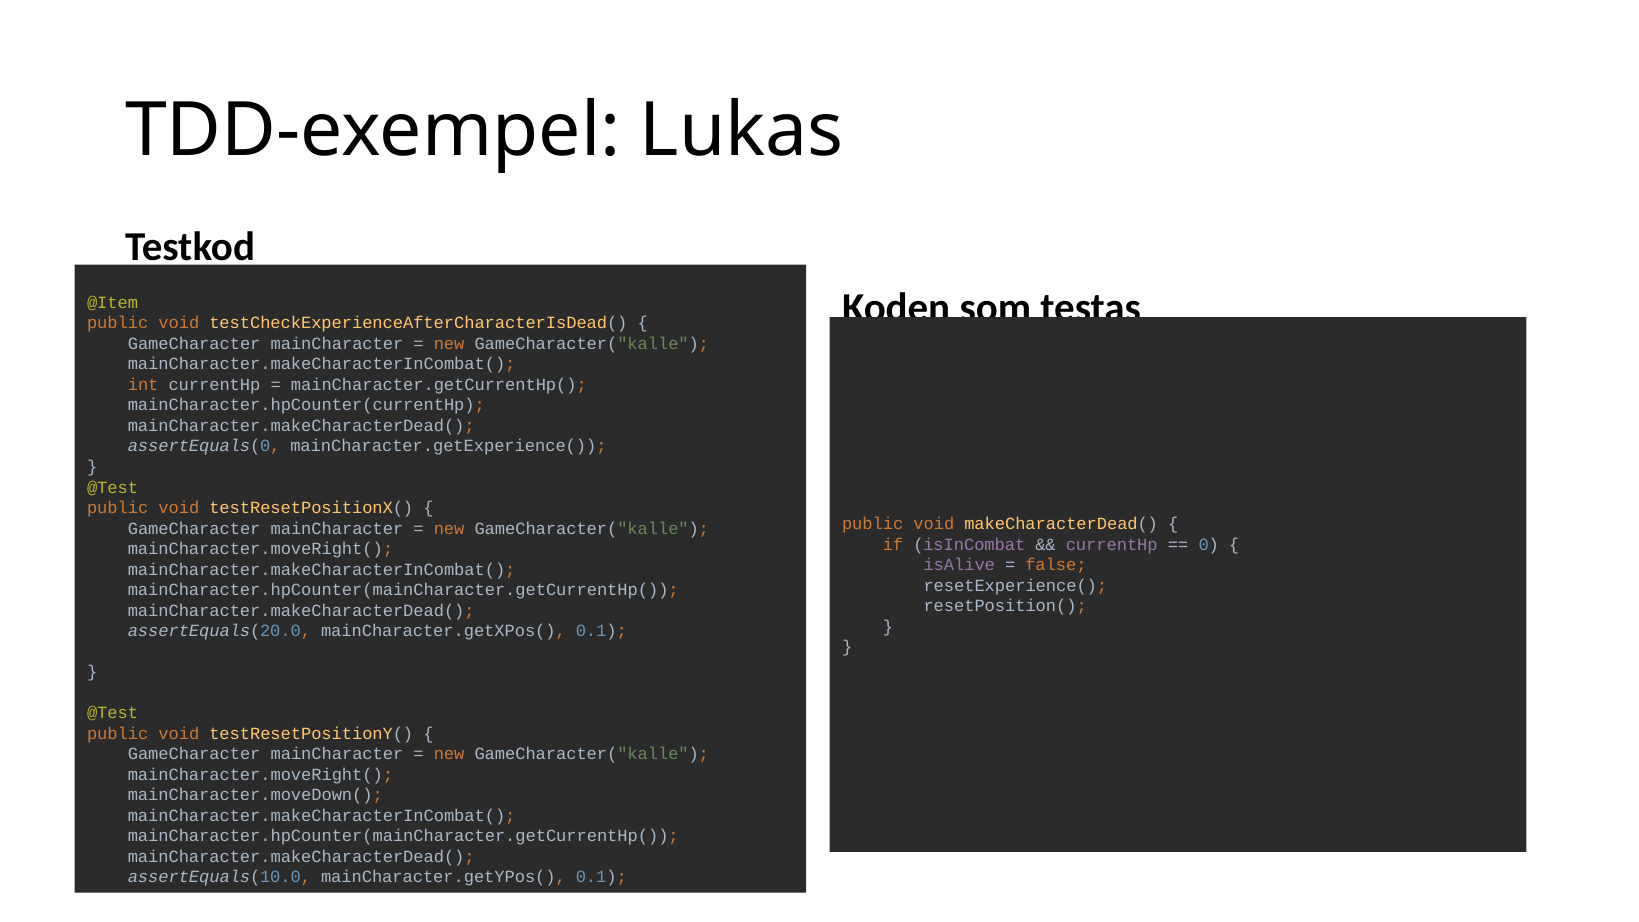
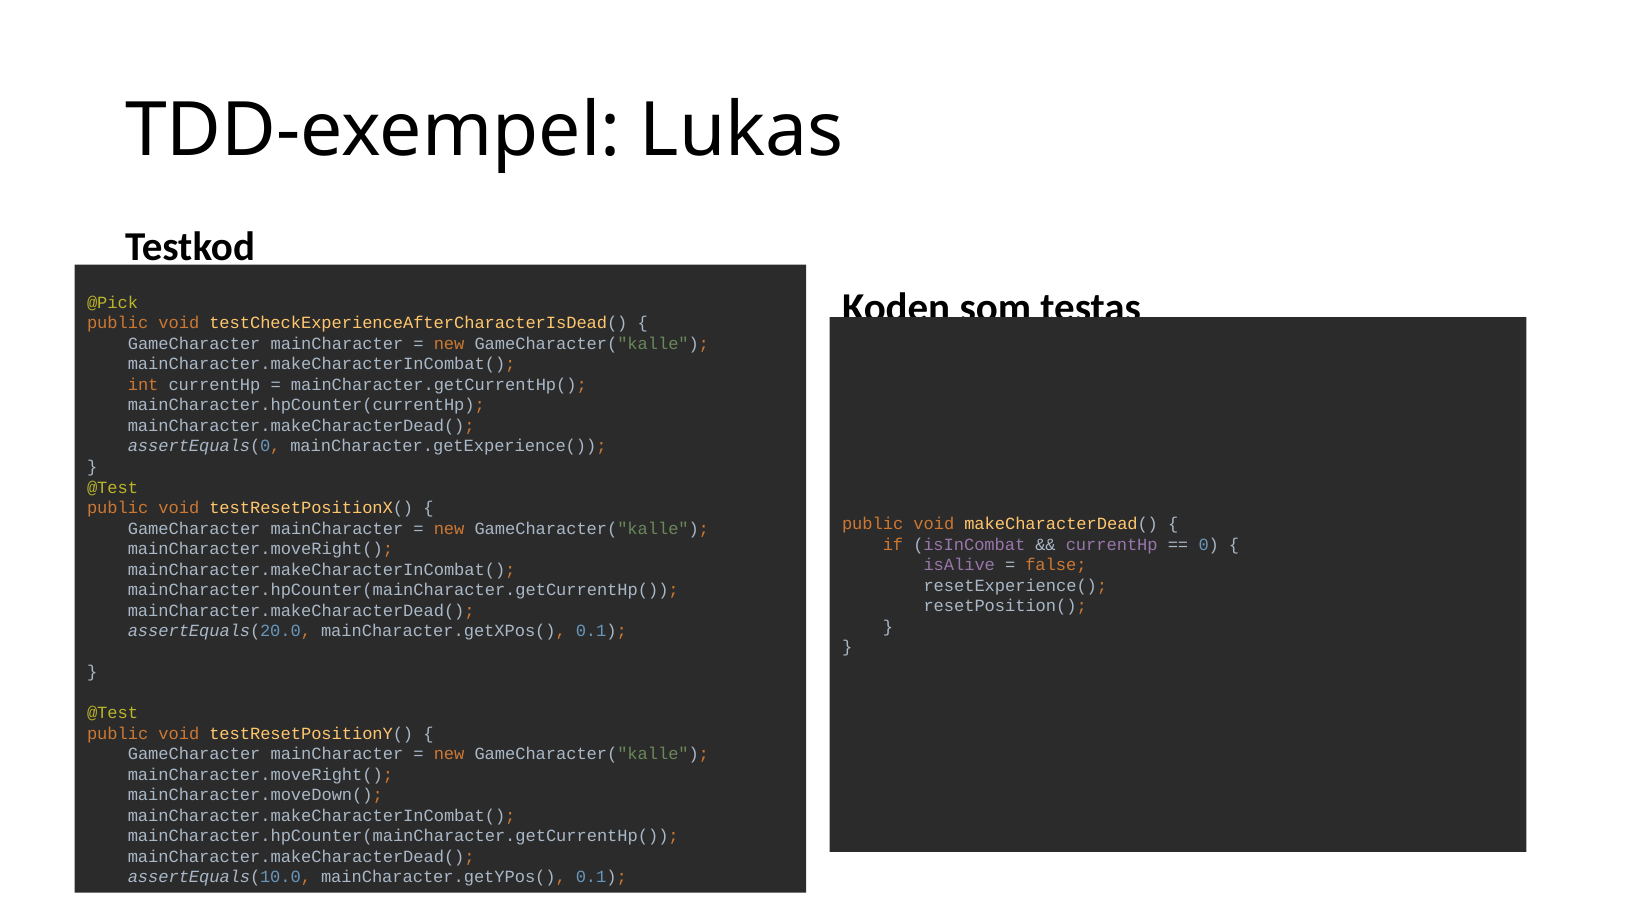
@Item: @Item -> @Pick (113, 303)
